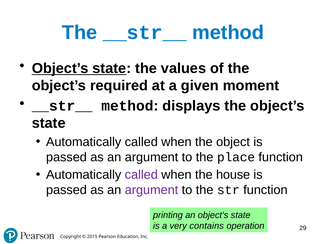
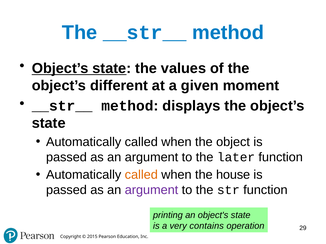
required: required -> different (119, 86)
place: place -> later (236, 157)
called colour: purple -> orange (141, 175)
